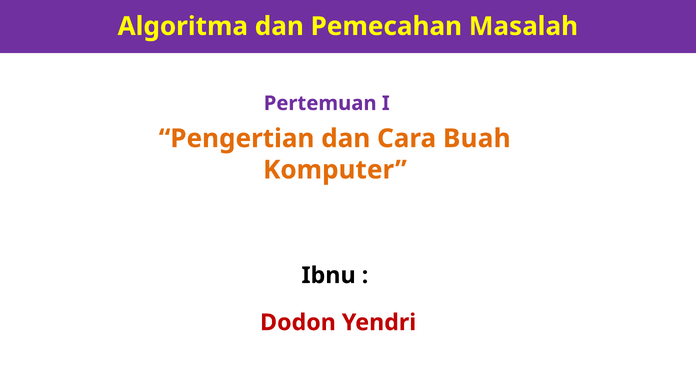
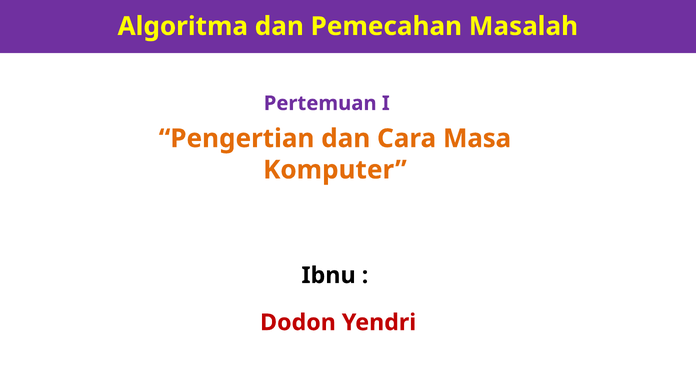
Buah: Buah -> Masa (477, 138)
